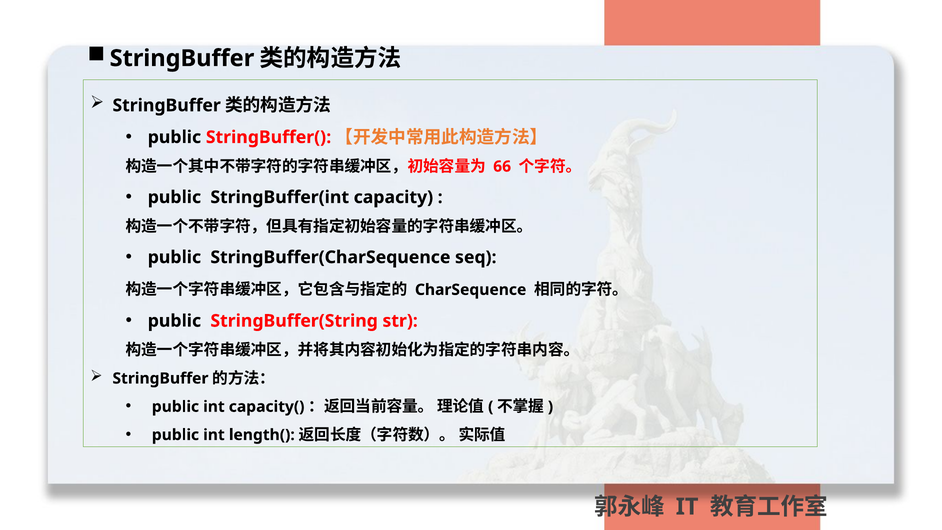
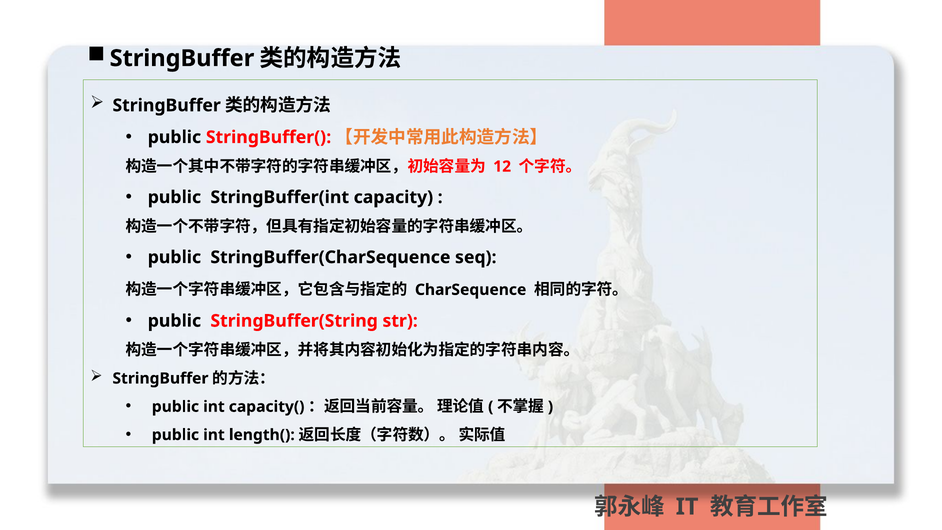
66: 66 -> 12 (502, 166)
